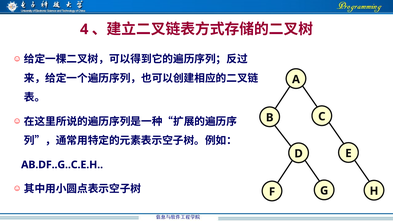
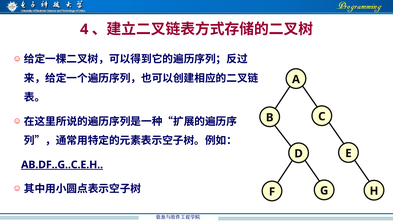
AB.DF..G..C.E.H underline: none -> present (62, 165)
